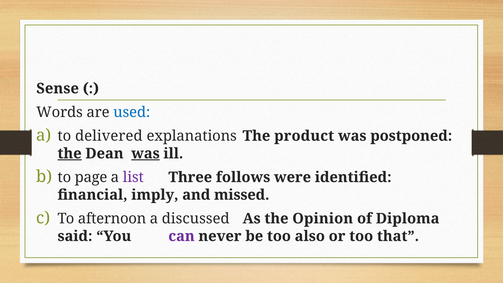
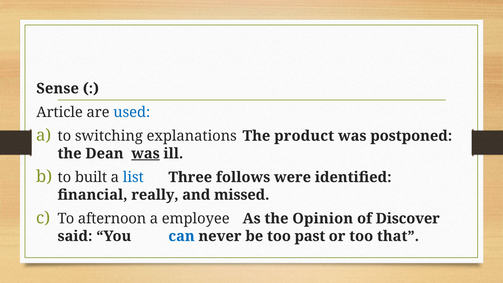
Words: Words -> Article (60, 112)
delivered: delivered -> switching (109, 136)
the underline: present -> none (70, 153)
page: page -> built (91, 177)
list colour: purple -> blue (133, 177)
imply: imply -> really (155, 195)
discussed: discussed -> employee (196, 219)
Diploma: Diploma -> Discover (408, 219)
can colour: purple -> blue (182, 236)
also: also -> past (310, 236)
